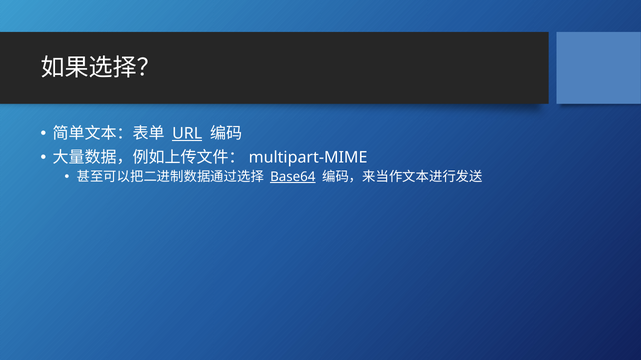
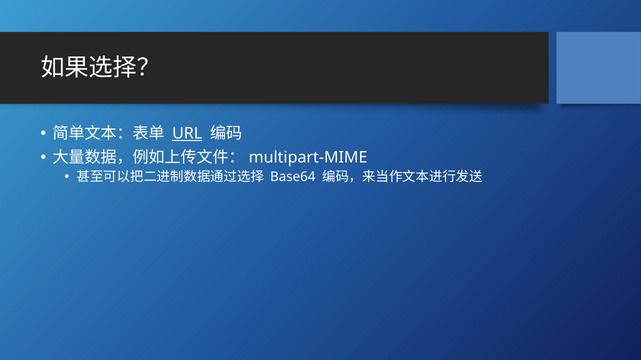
Base64 underline: present -> none (293, 177)
